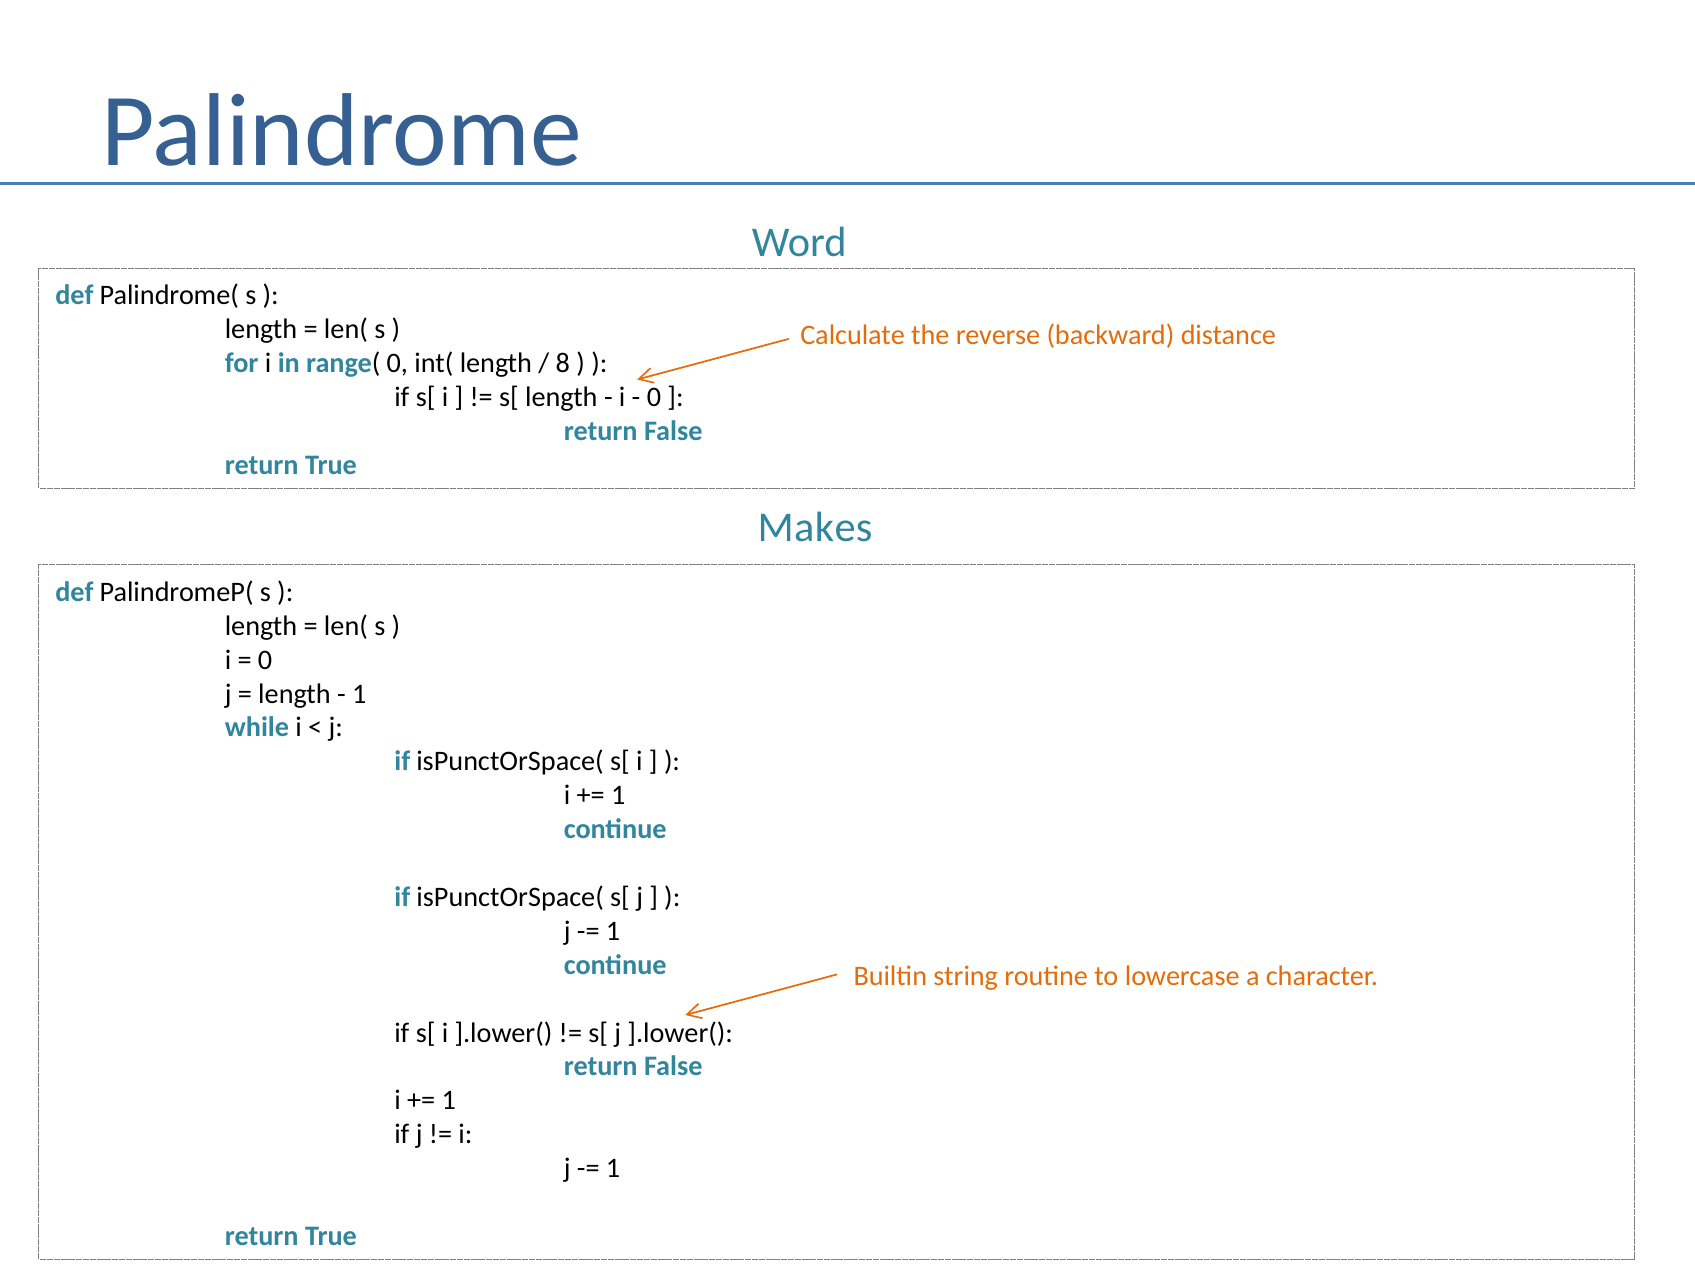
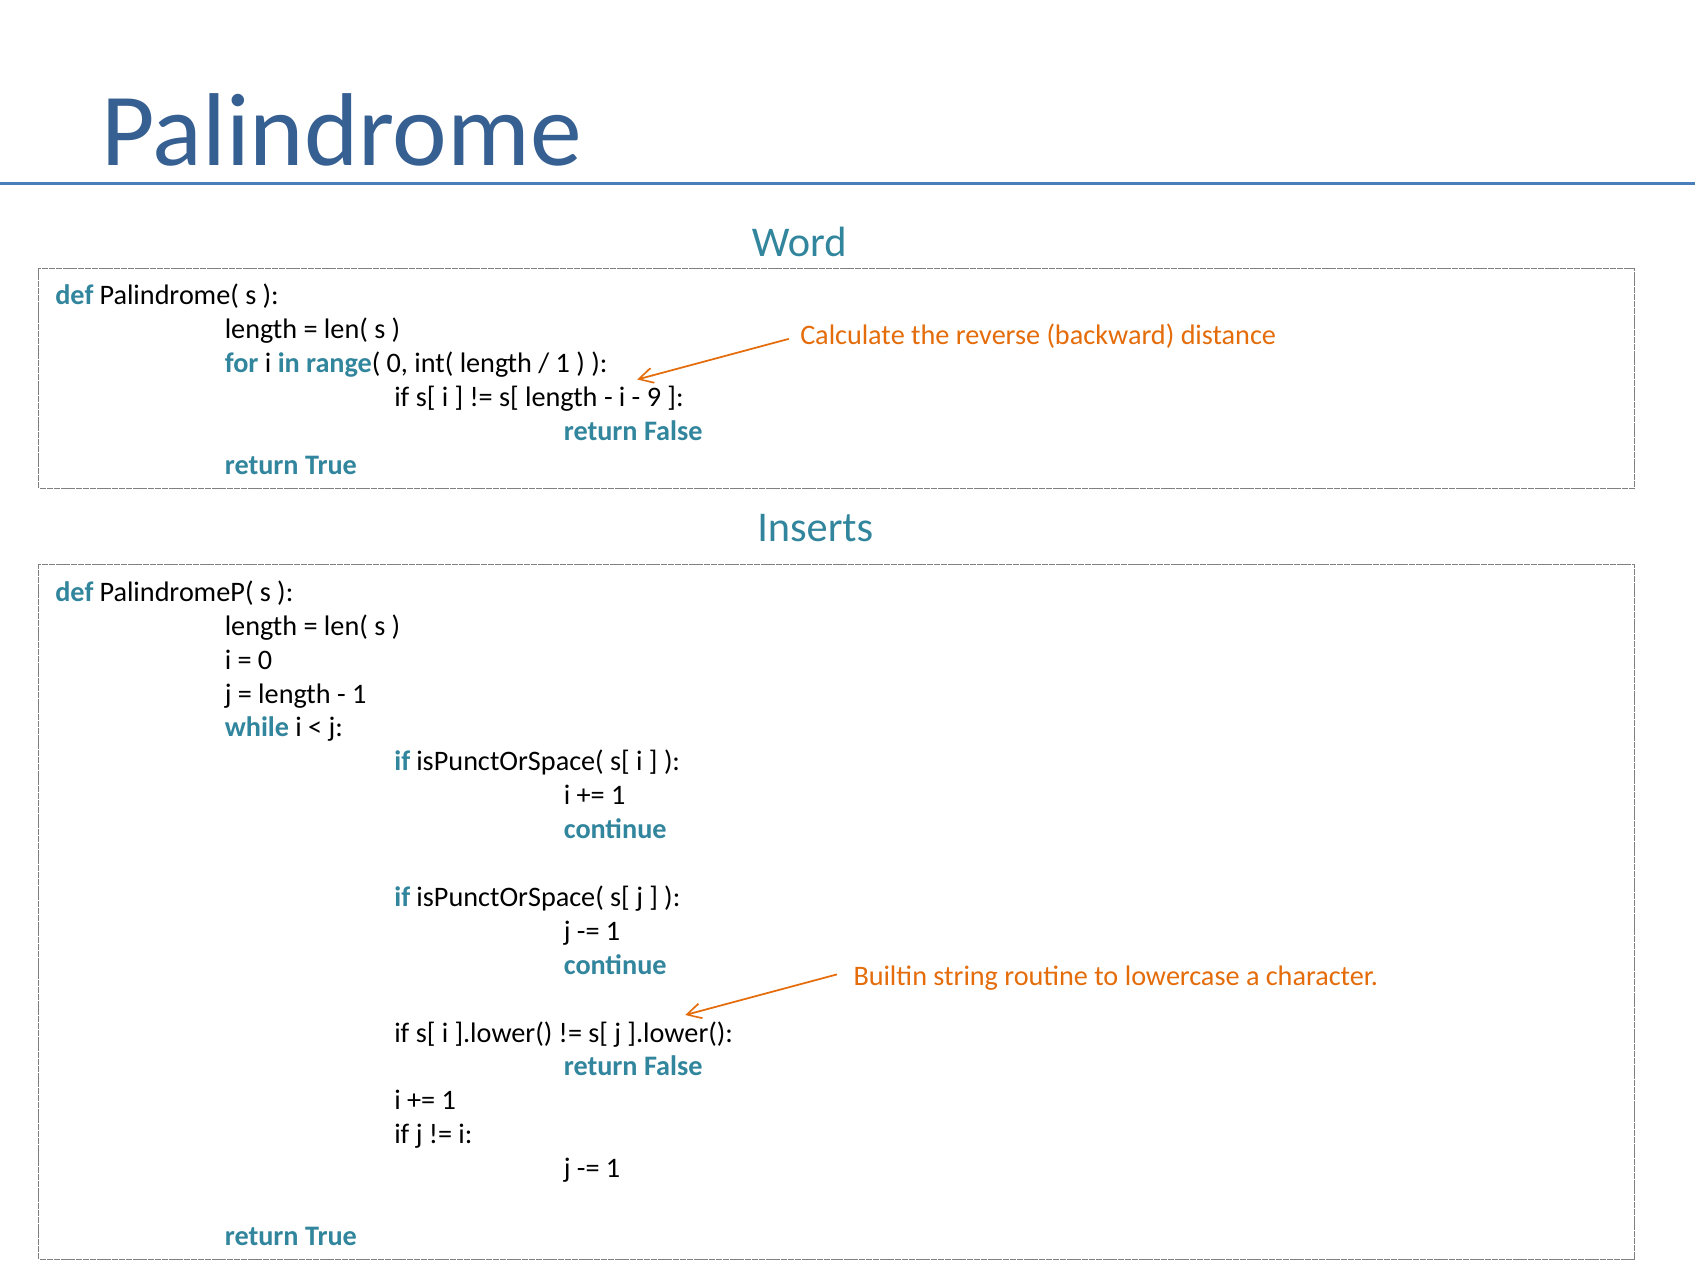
8: 8 -> 1 (563, 363)
0: 0 -> 9 (654, 397)
Makes: Makes -> Inserts (815, 528)
